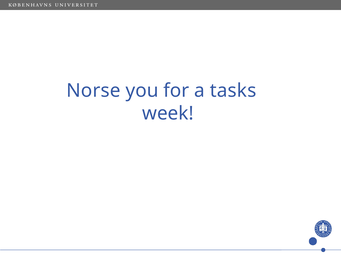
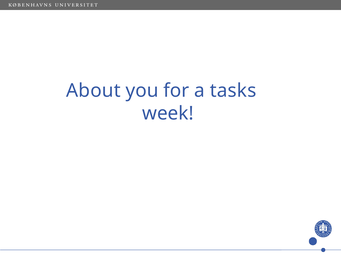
Norse: Norse -> About (93, 90)
